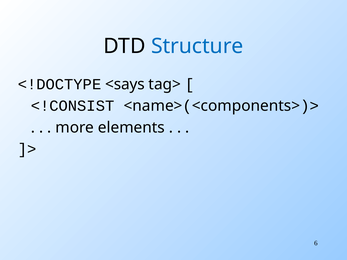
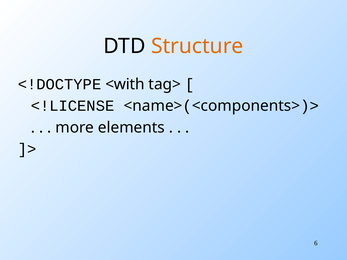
Structure colour: blue -> orange (197, 46)
<says: <says -> <with (125, 84)
<!CONSIST: <!CONSIST -> <!LICENSE (73, 106)
